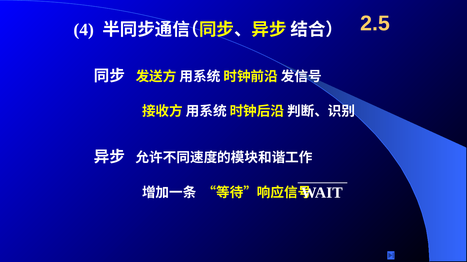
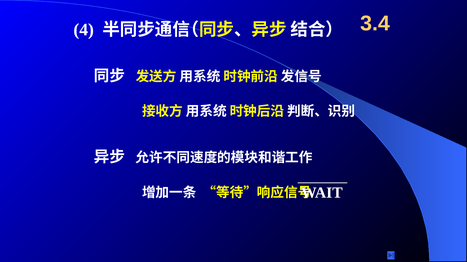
2.5: 2.5 -> 3.4 (375, 23)
